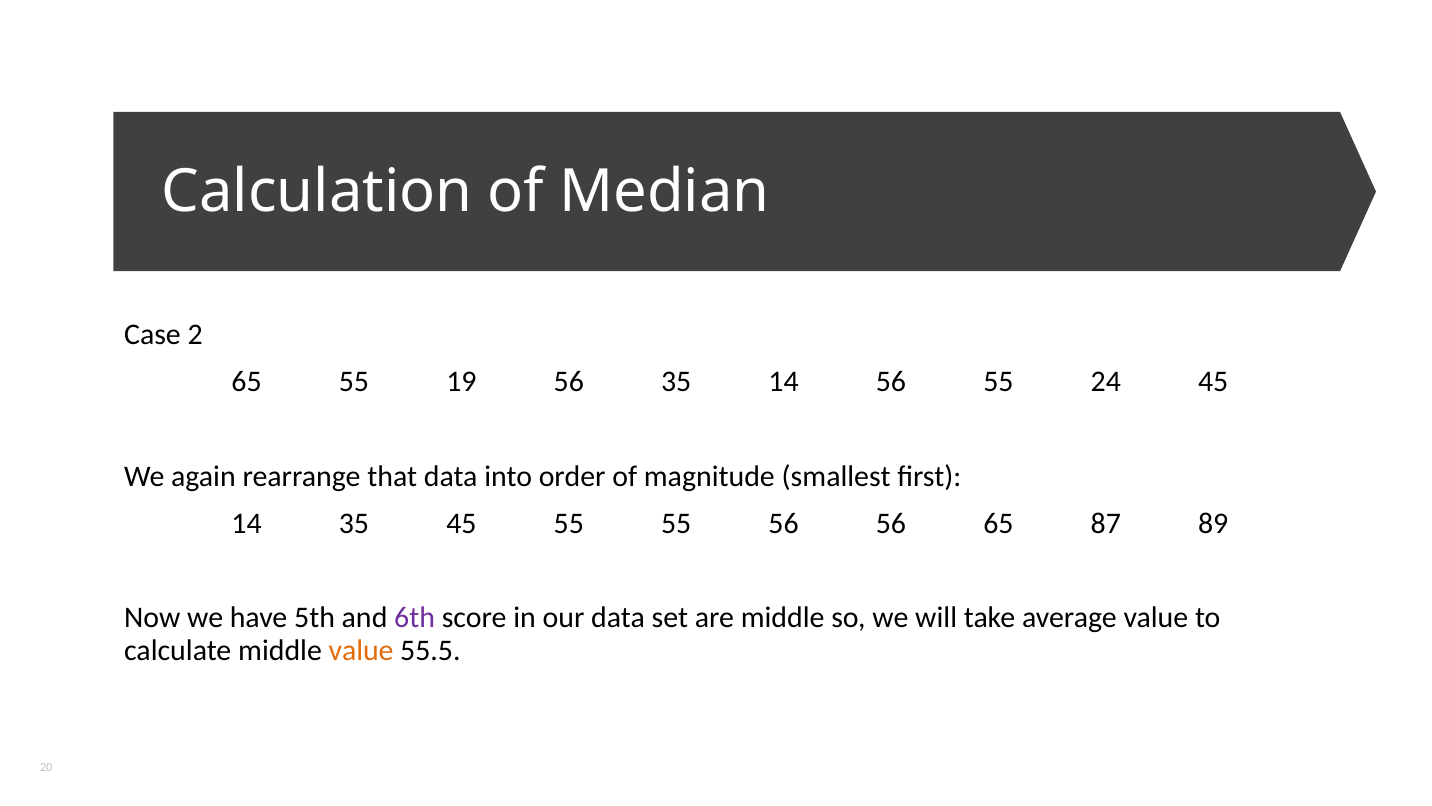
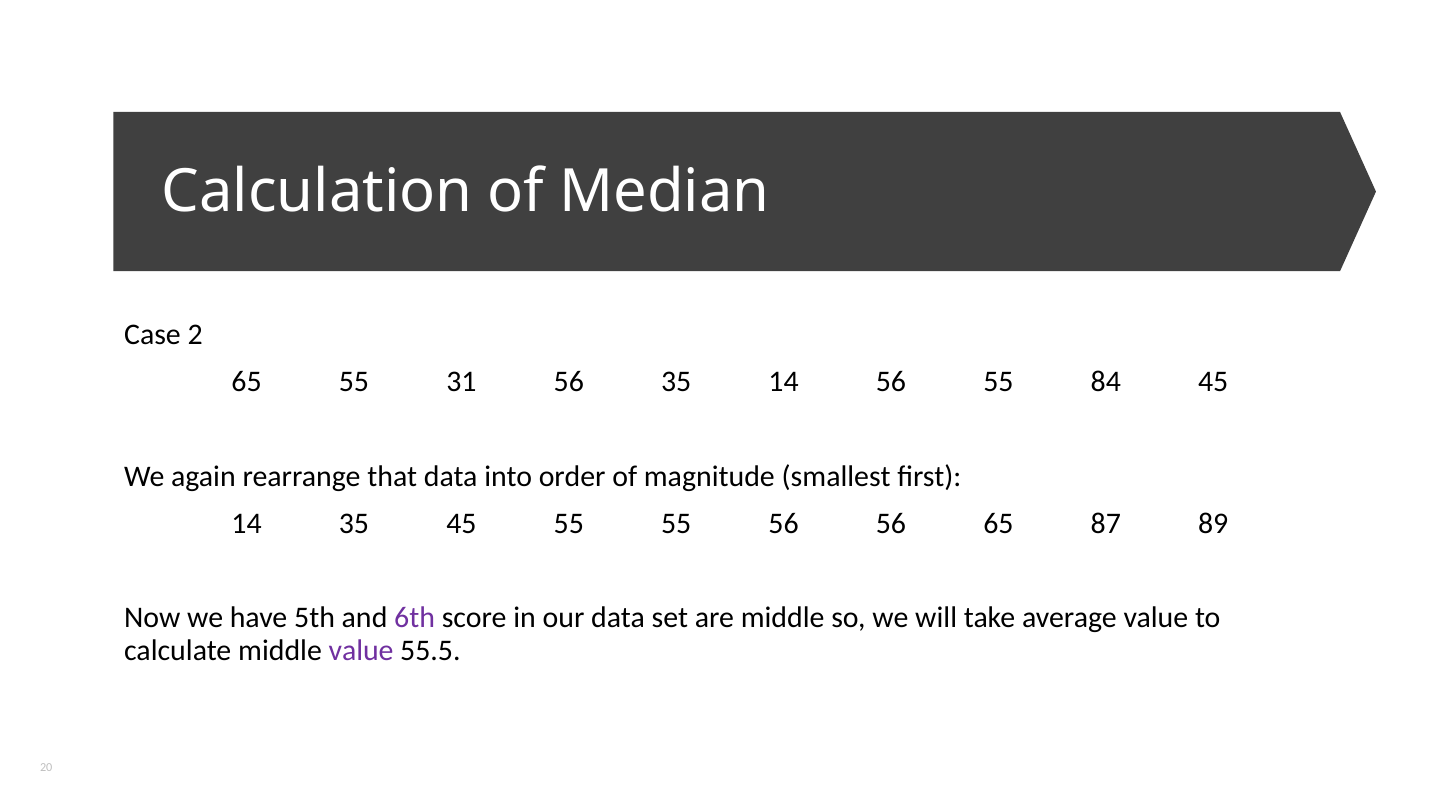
19: 19 -> 31 (461, 382)
24: 24 -> 84 (1106, 382)
value colour: orange -> purple (361, 650)
